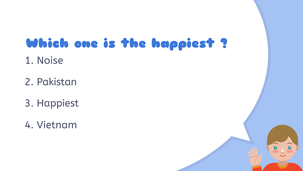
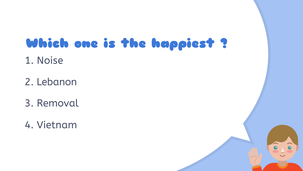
Pakistan: Pakistan -> Lebanon (57, 82)
3 Happiest: Happiest -> Removal (58, 103)
